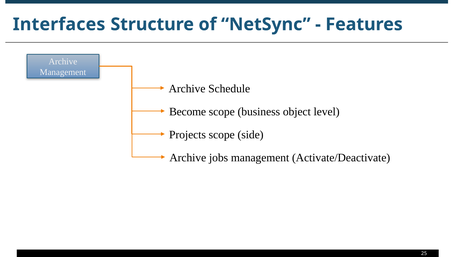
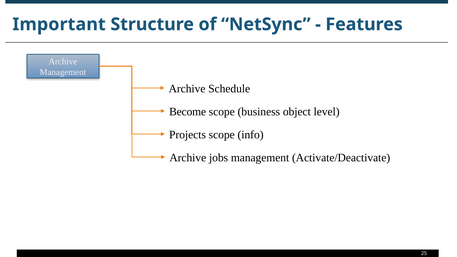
Interfaces: Interfaces -> Important (59, 24)
side: side -> info (251, 135)
